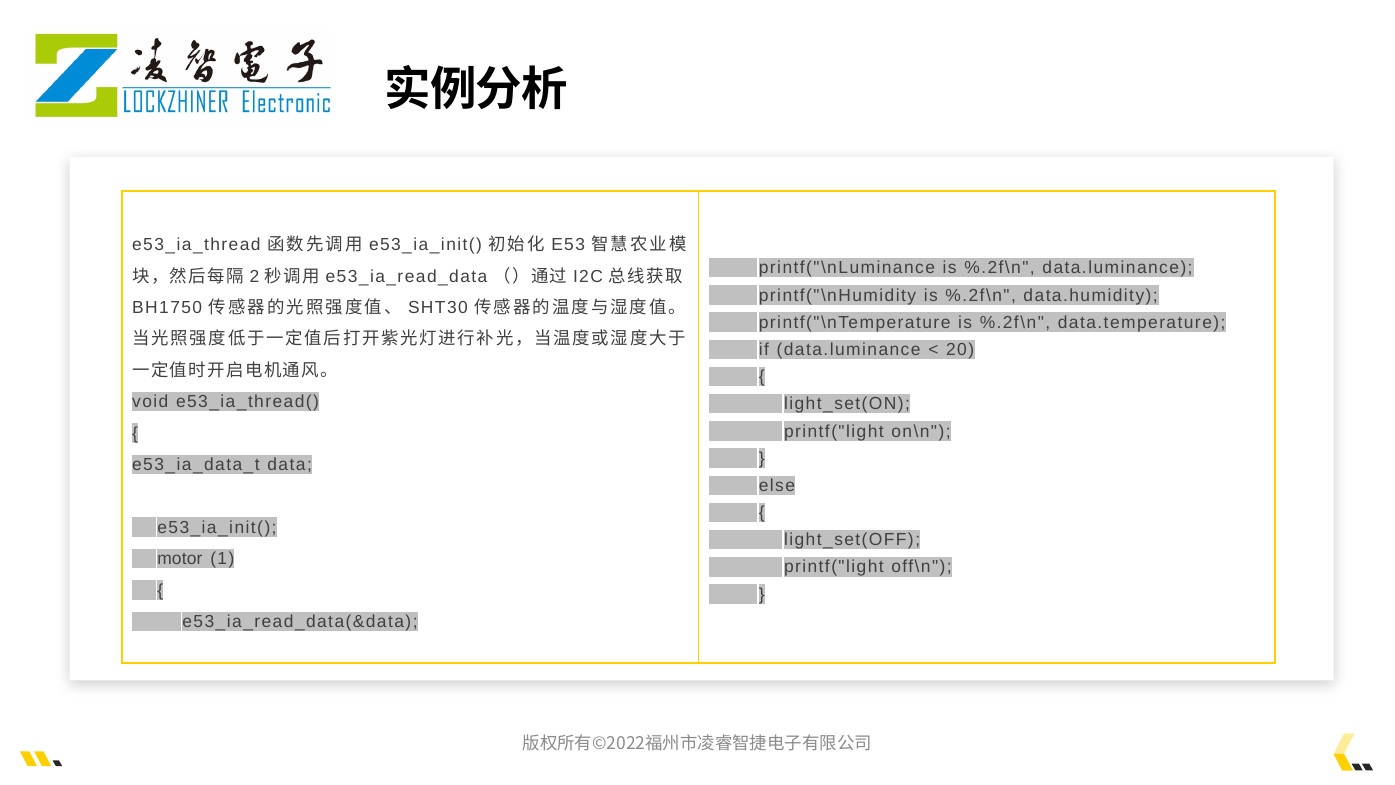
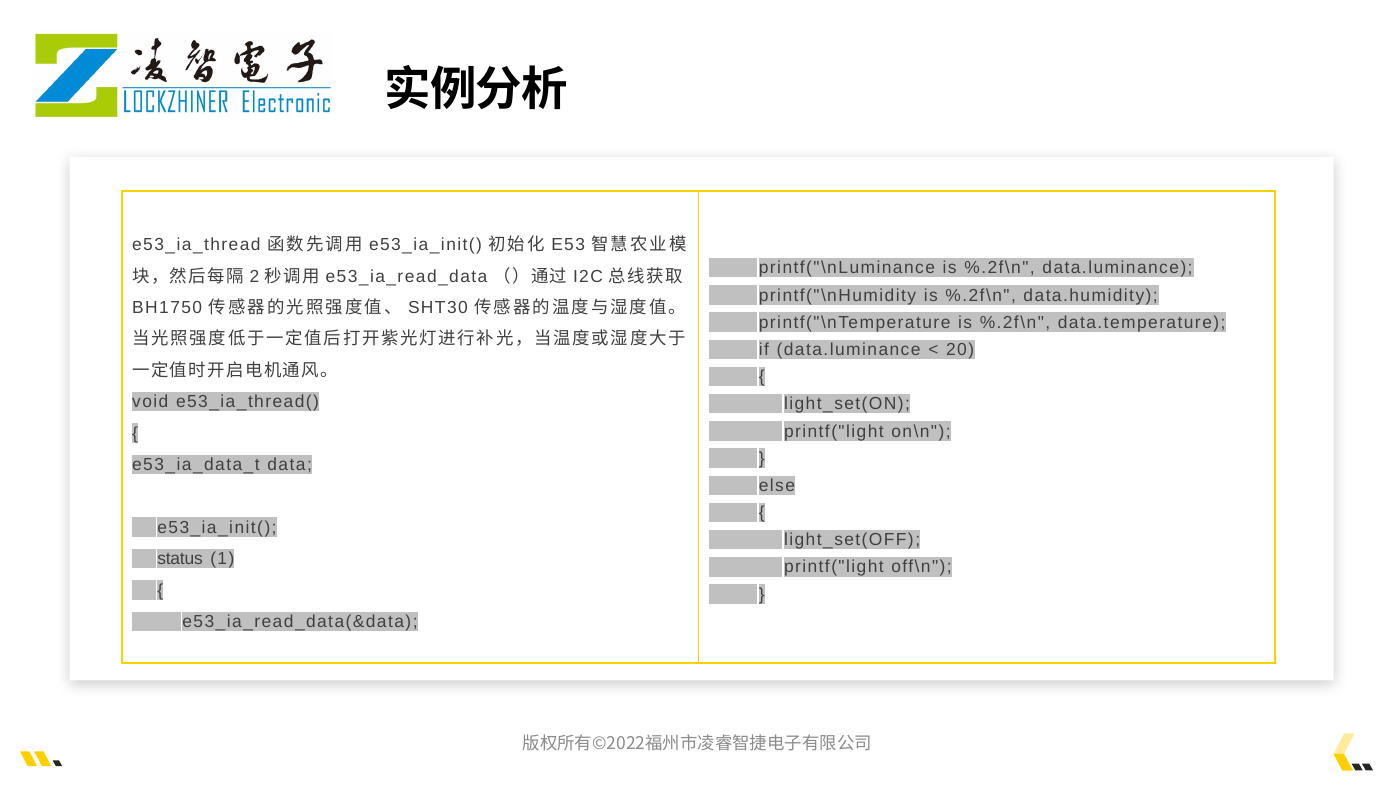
motor: motor -> status (180, 559)
